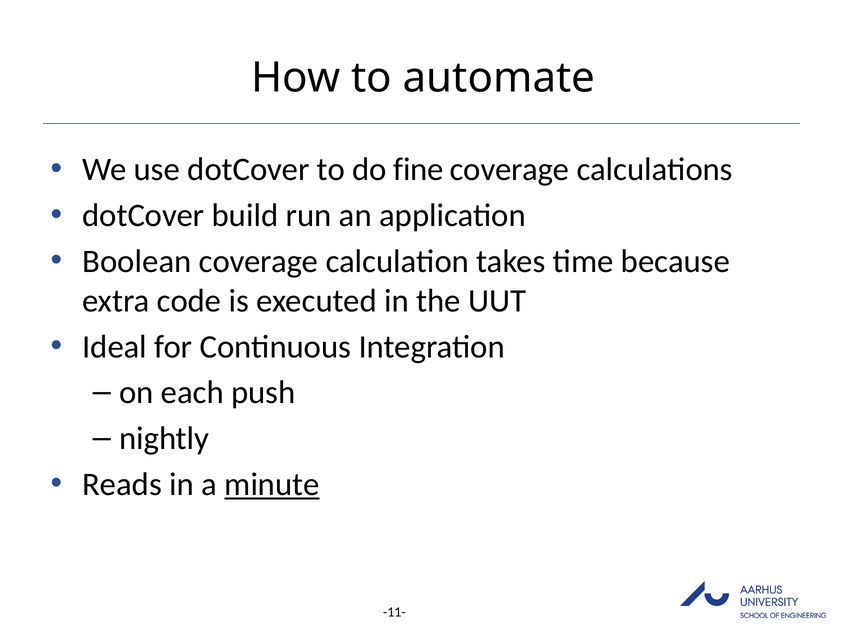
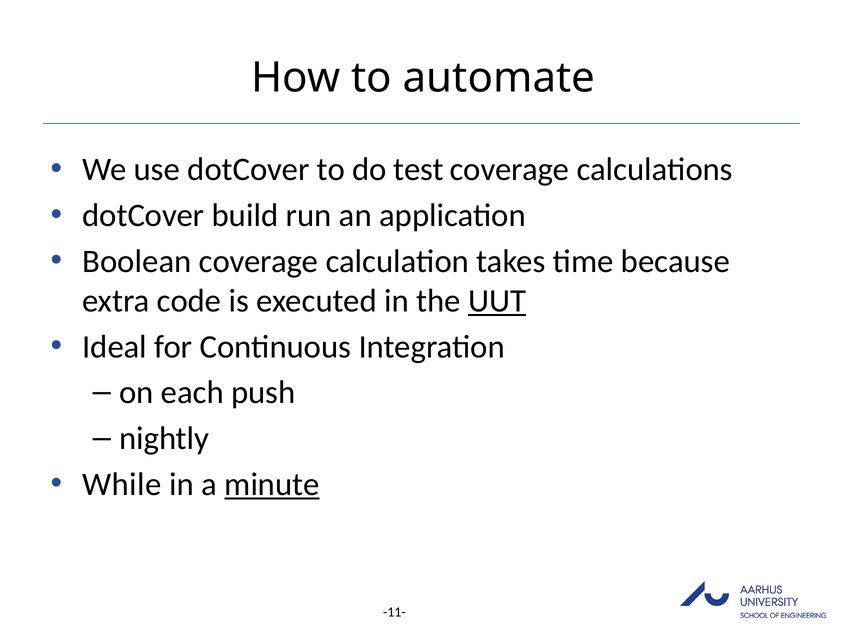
fine: fine -> test (418, 170)
UUT underline: none -> present (497, 301)
Reads: Reads -> While (122, 485)
